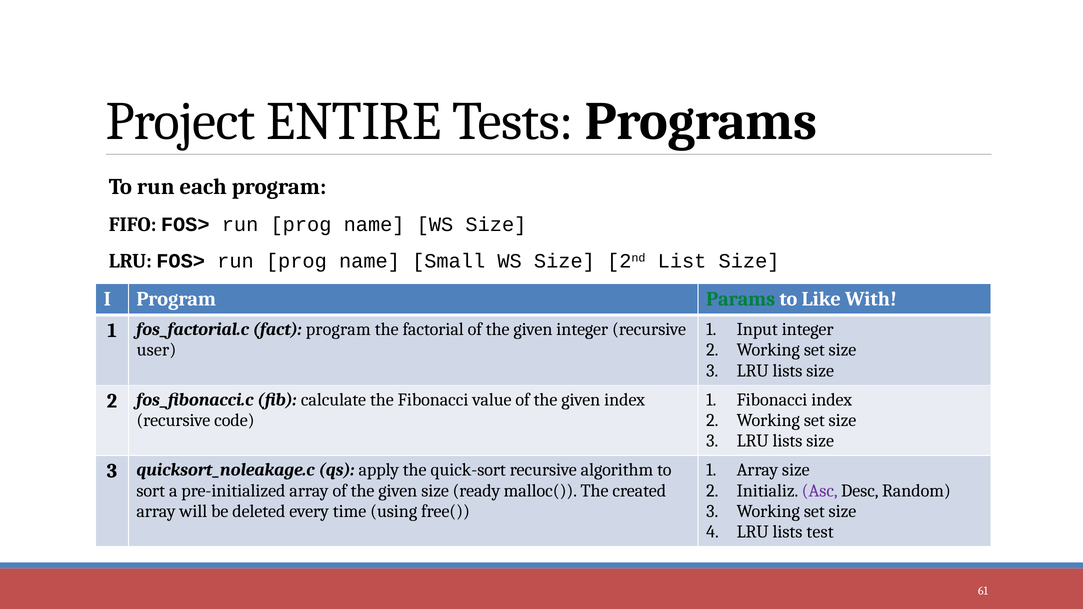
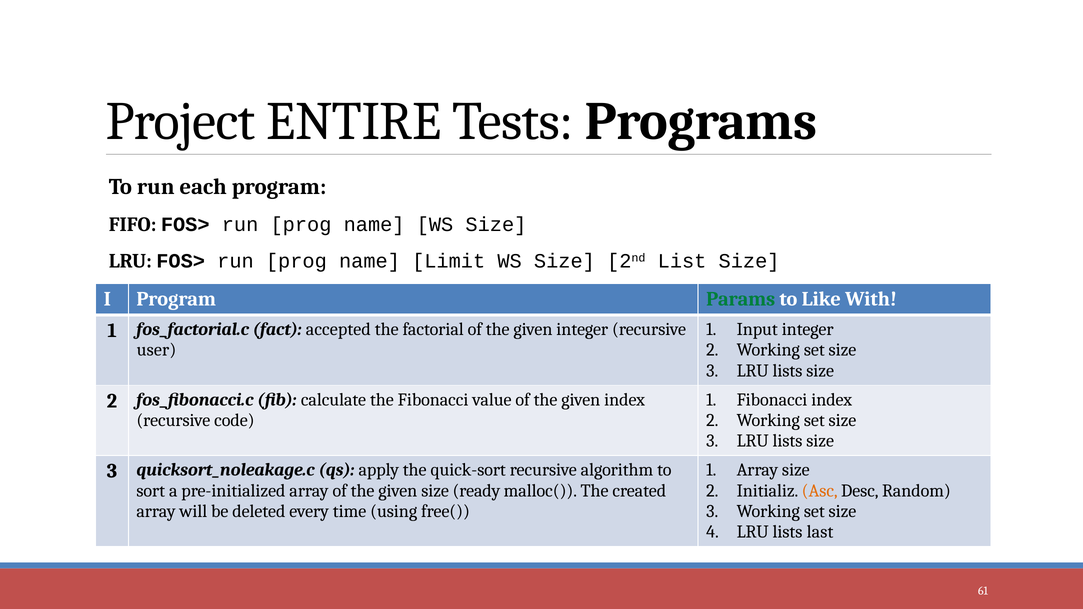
Small: Small -> Limit (449, 261)
fact program: program -> accepted (338, 329)
Asc colour: purple -> orange (820, 491)
test: test -> last (820, 532)
